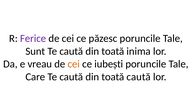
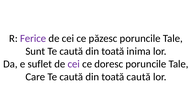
vreau: vreau -> suflet (40, 64)
cei colour: orange -> purple (74, 64)
iubești: iubești -> doresc (109, 64)
